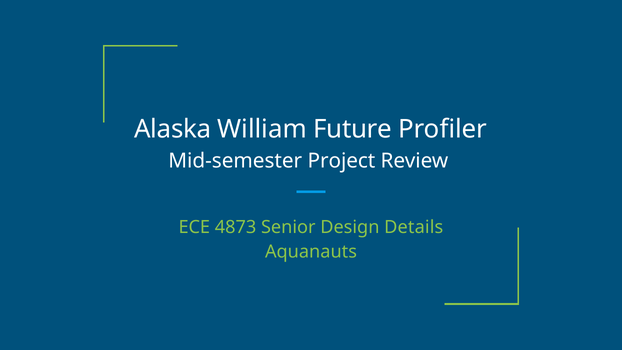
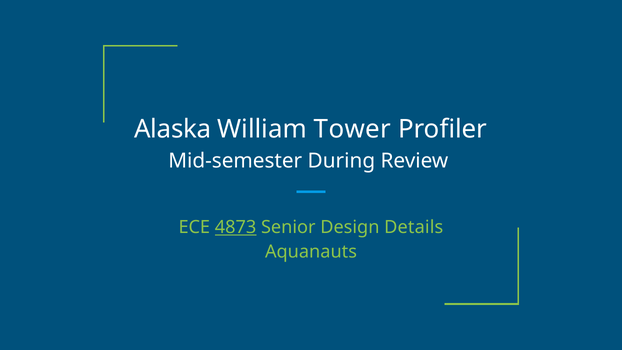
Future: Future -> Tower (352, 129)
Project: Project -> During (341, 161)
4873 underline: none -> present (236, 227)
